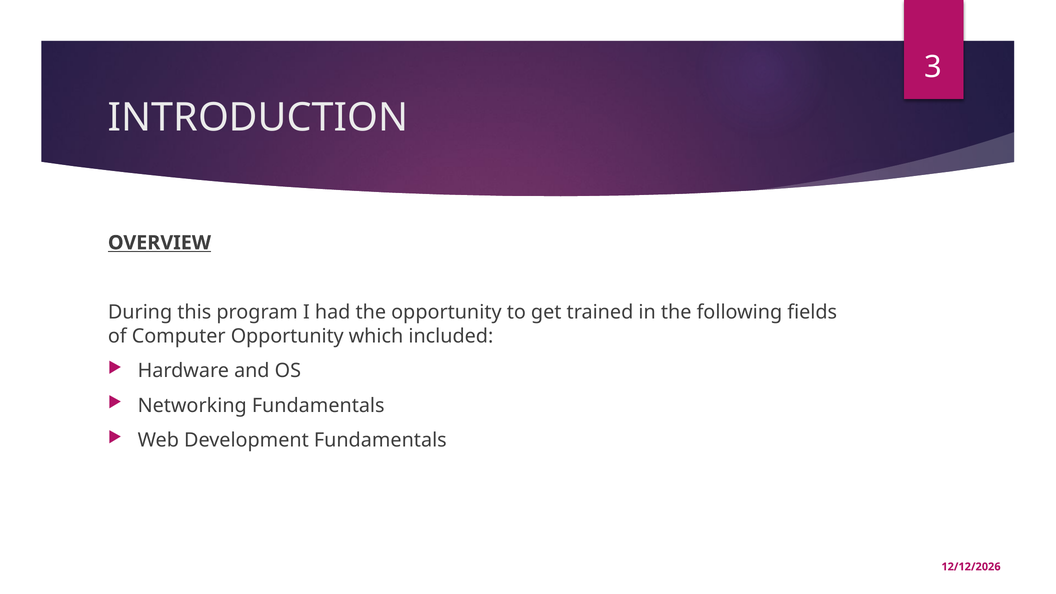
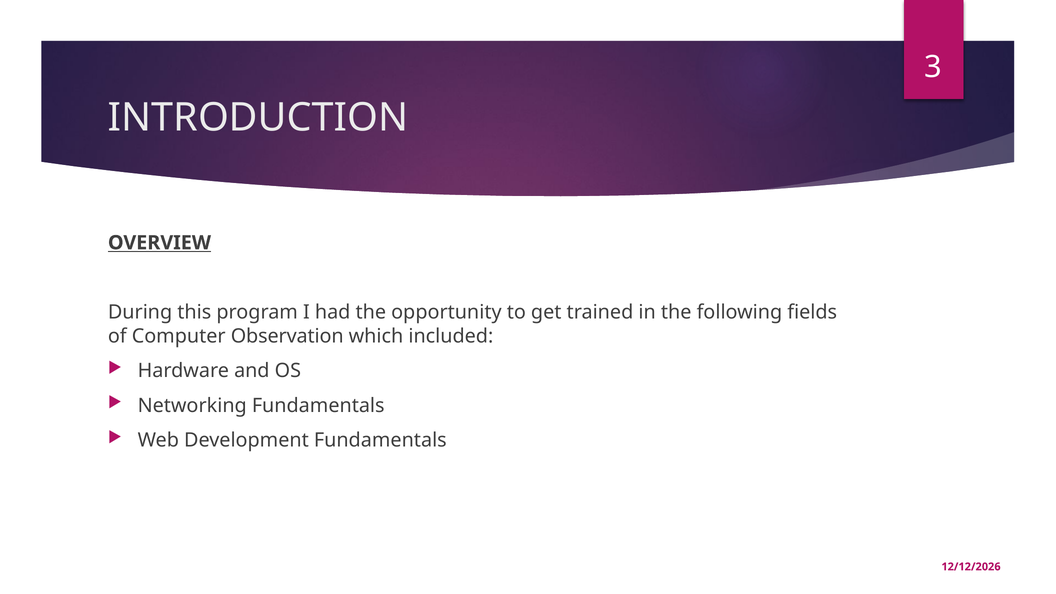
Computer Opportunity: Opportunity -> Observation (287, 336)
